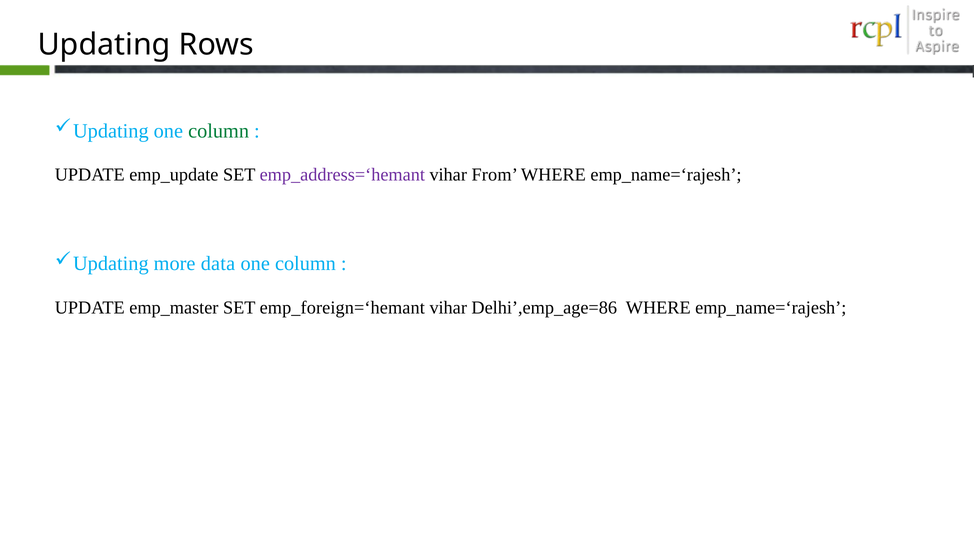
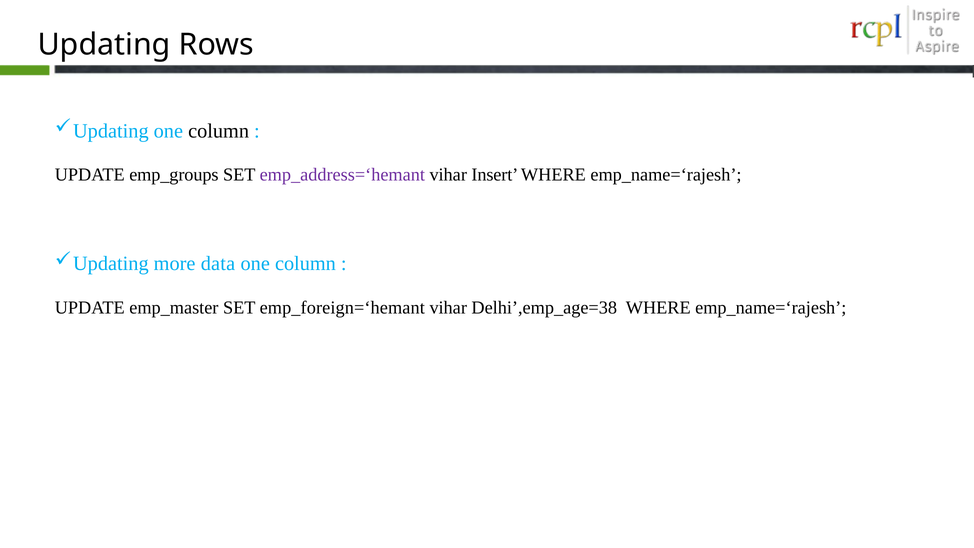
column colour: green -> black (219, 131)
emp_update: emp_update -> emp_groups (174, 175)
From: From -> Insert (495, 175)
Delhi’,emp_age=86: Delhi’,emp_age=86 -> Delhi’,emp_age=38 (544, 308)
